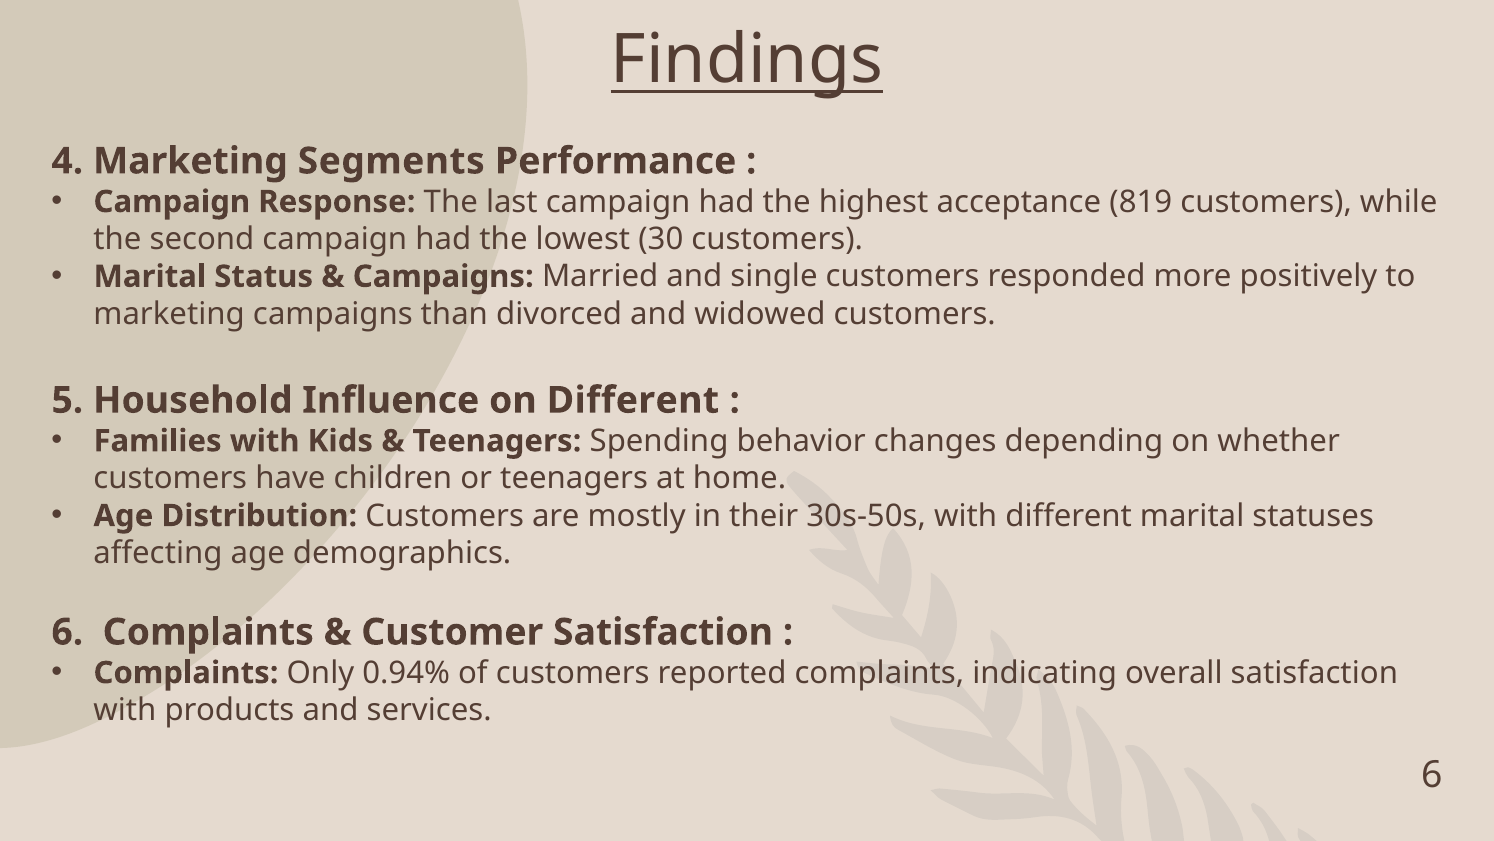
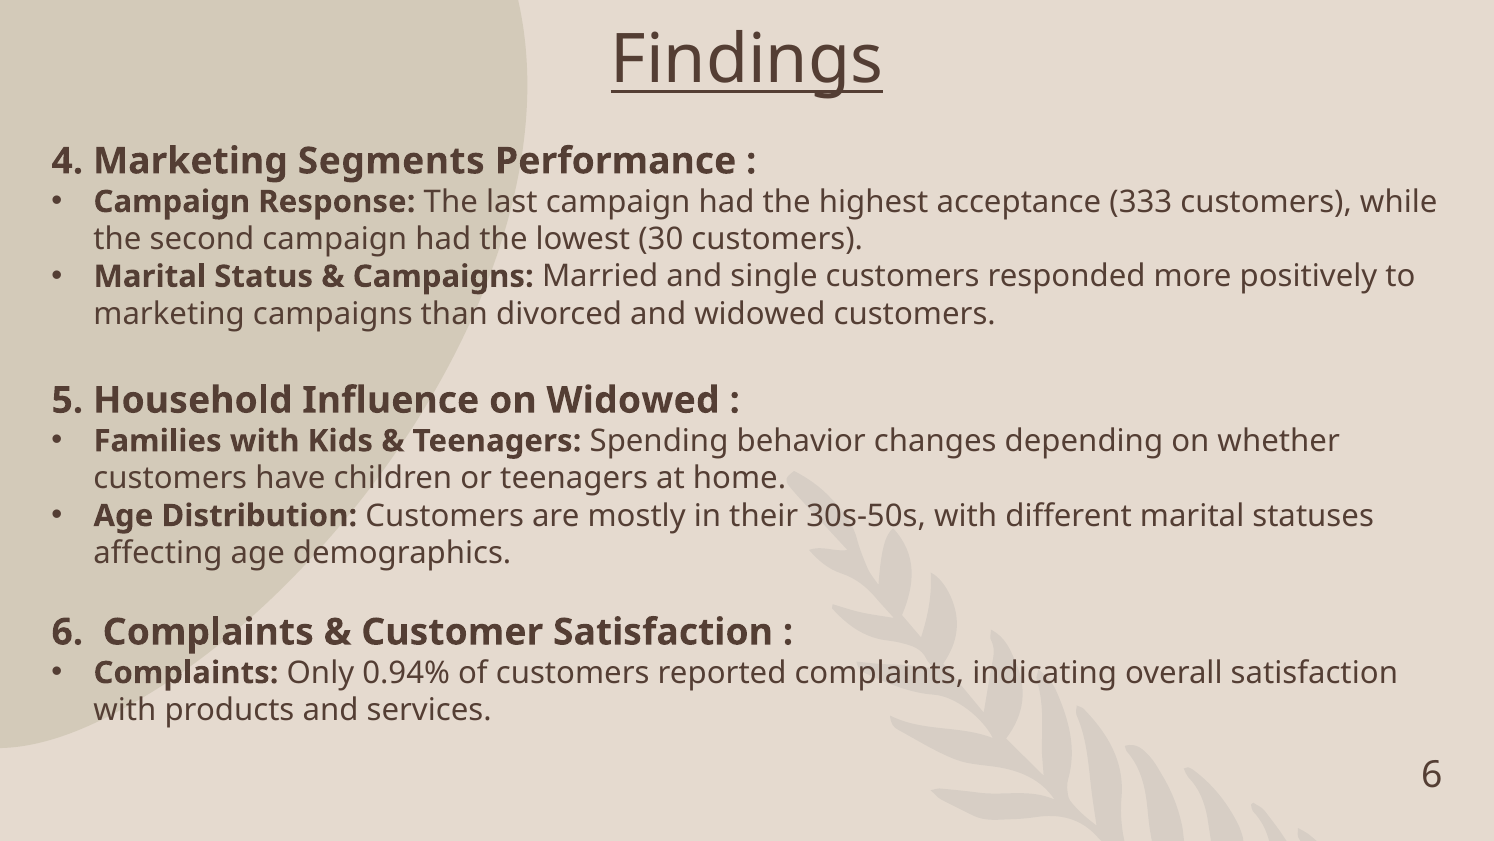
819: 819 -> 333 (1141, 202)
on Different: Different -> Widowed (633, 400)
